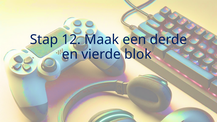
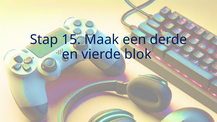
12: 12 -> 15 (71, 40)
